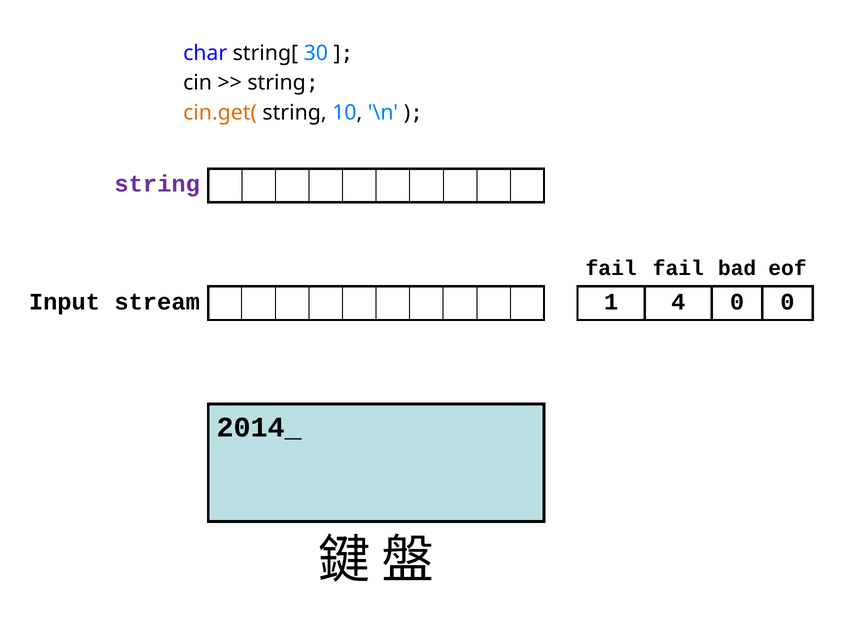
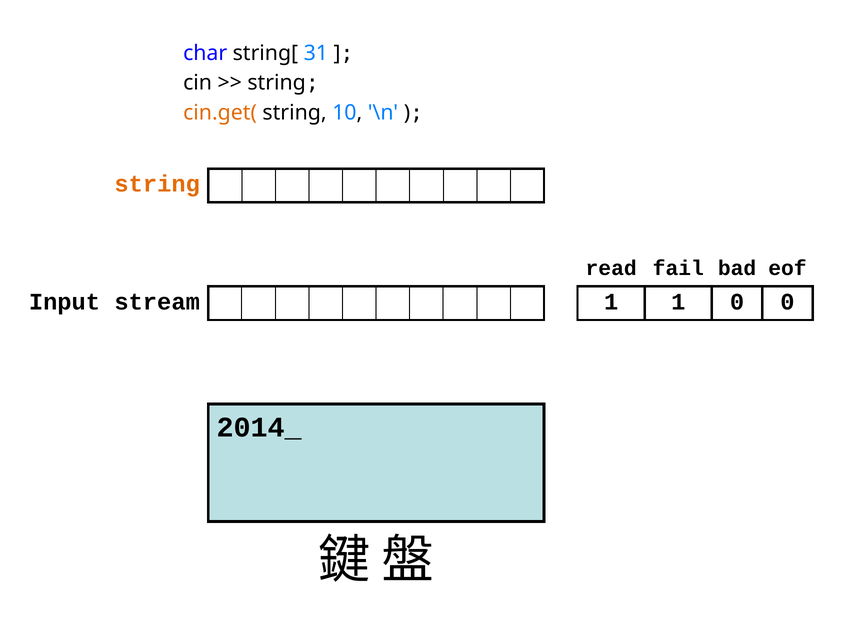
30: 30 -> 31 (316, 53)
string colour: purple -> orange (157, 184)
fail: fail -> read (611, 268)
1 4: 4 -> 1 (678, 302)
